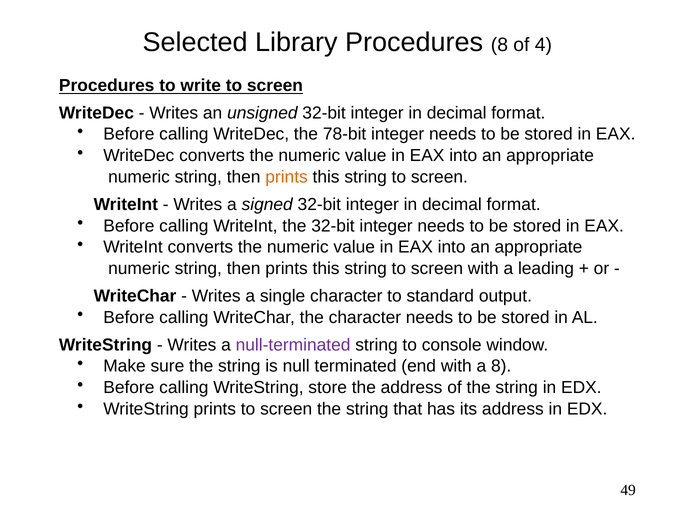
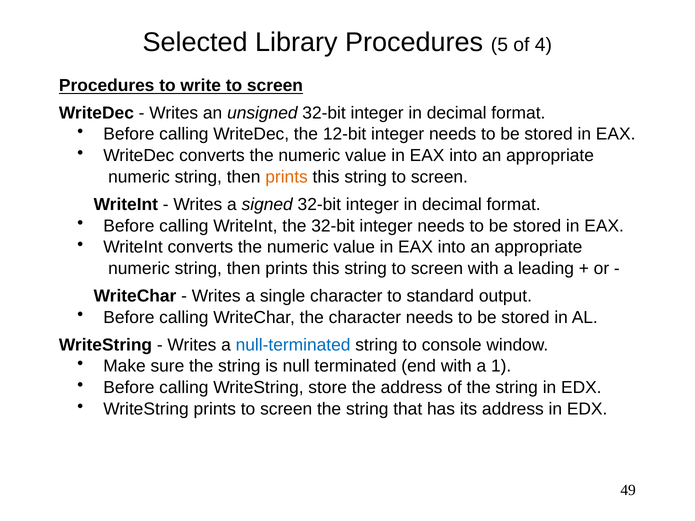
Procedures 8: 8 -> 5 (499, 45)
78-bit: 78-bit -> 12-bit (345, 134)
null-terminated colour: purple -> blue (293, 345)
a 8: 8 -> 1 (501, 366)
